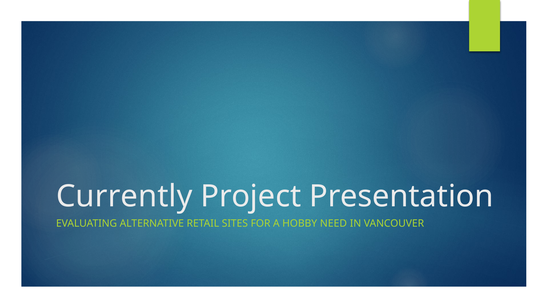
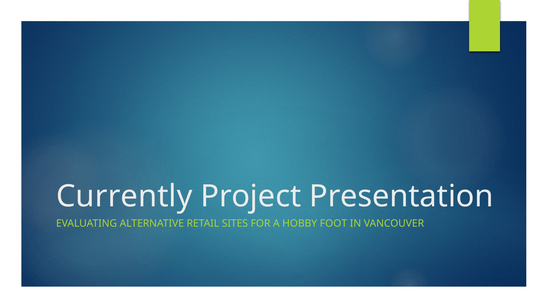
NEED: NEED -> FOOT (333, 224)
